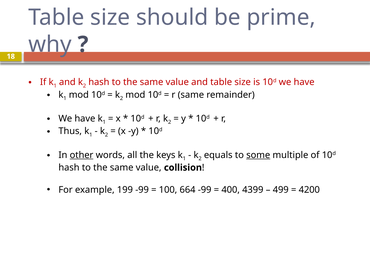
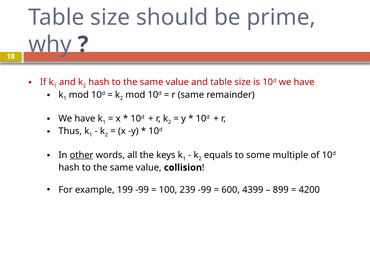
some underline: present -> none (258, 155)
664: 664 -> 239 (188, 189)
400: 400 -> 600 (231, 189)
499: 499 -> 899 (281, 189)
